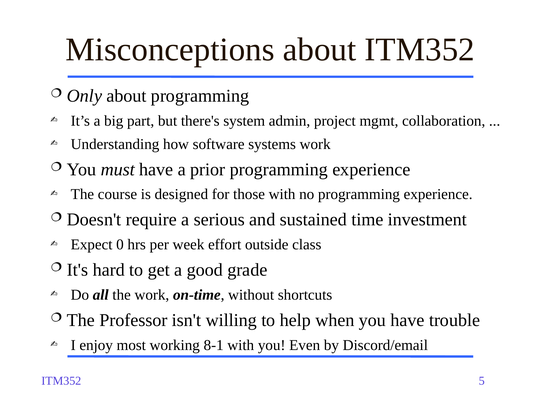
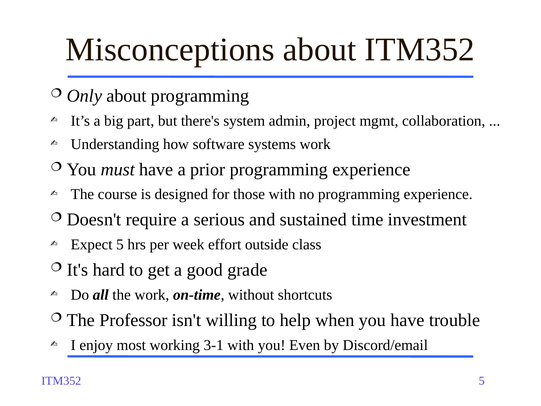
Expect 0: 0 -> 5 (120, 244)
8-1: 8-1 -> 3-1 (214, 345)
